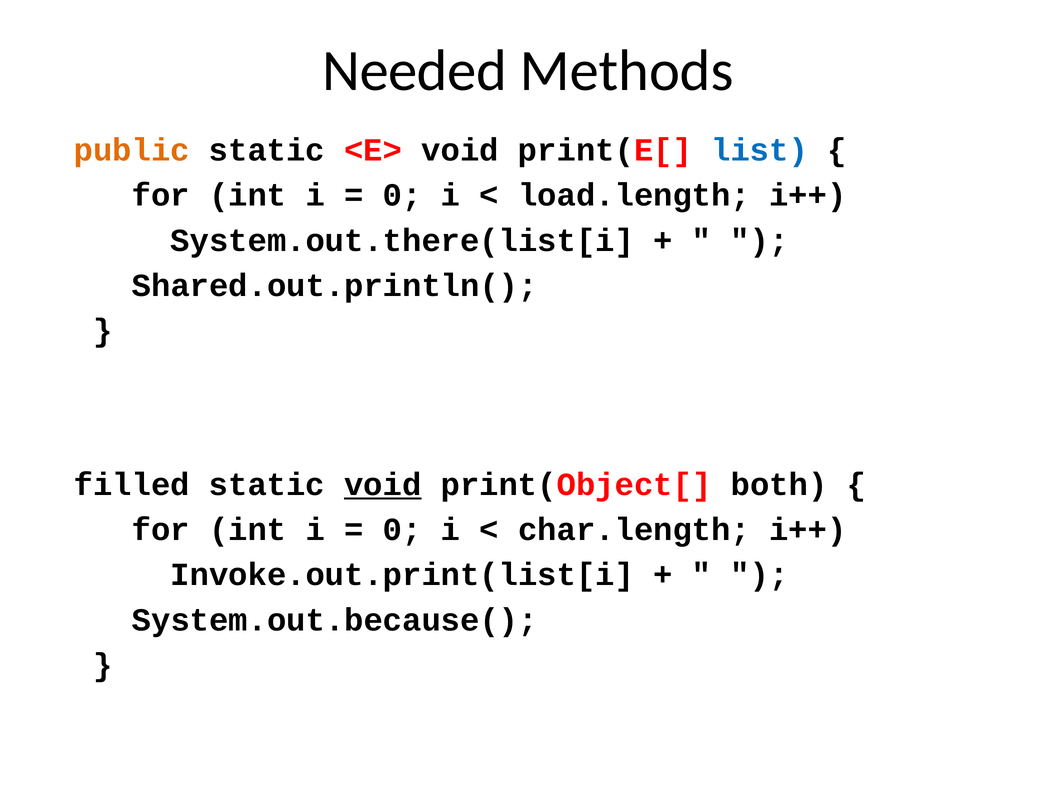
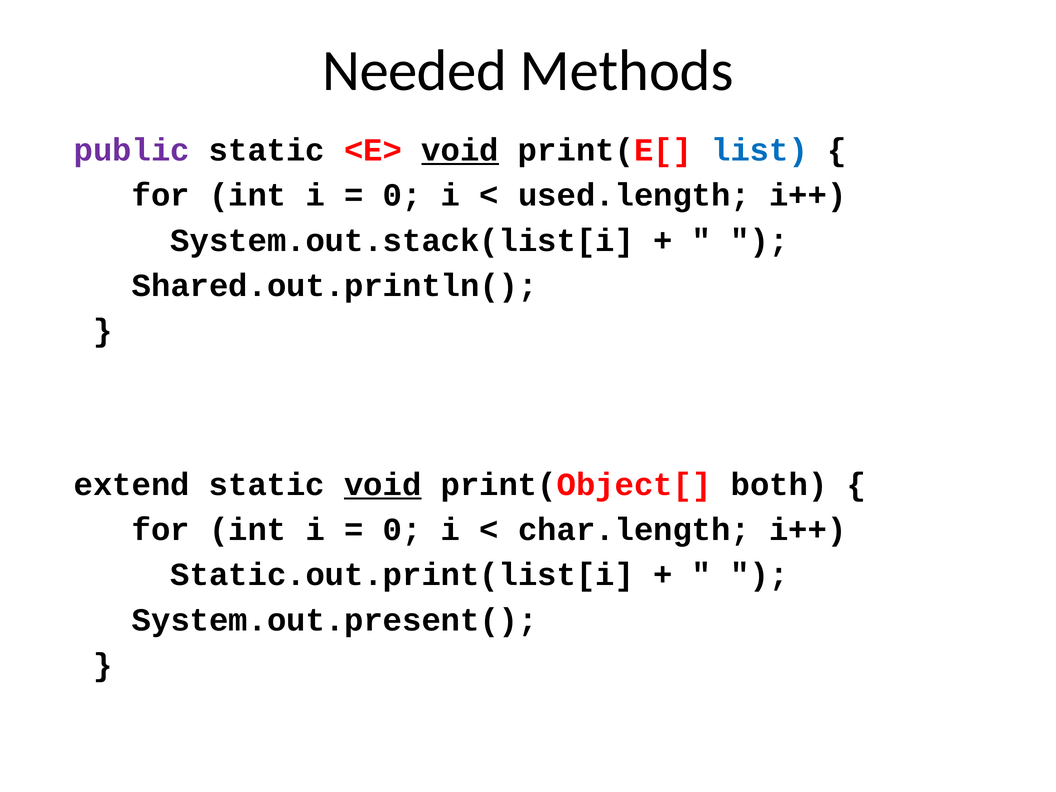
public colour: orange -> purple (132, 150)
void underline: none -> present (460, 150)
load.length: load.length -> used.length (634, 195)
System.out.there(list[i: System.out.there(list[i -> System.out.stack(list[i (402, 240)
filled: filled -> extend (132, 485)
Invoke.out.print(list[i: Invoke.out.print(list[i -> Static.out.print(list[i (402, 575)
System.out.because(: System.out.because( -> System.out.present( (335, 620)
